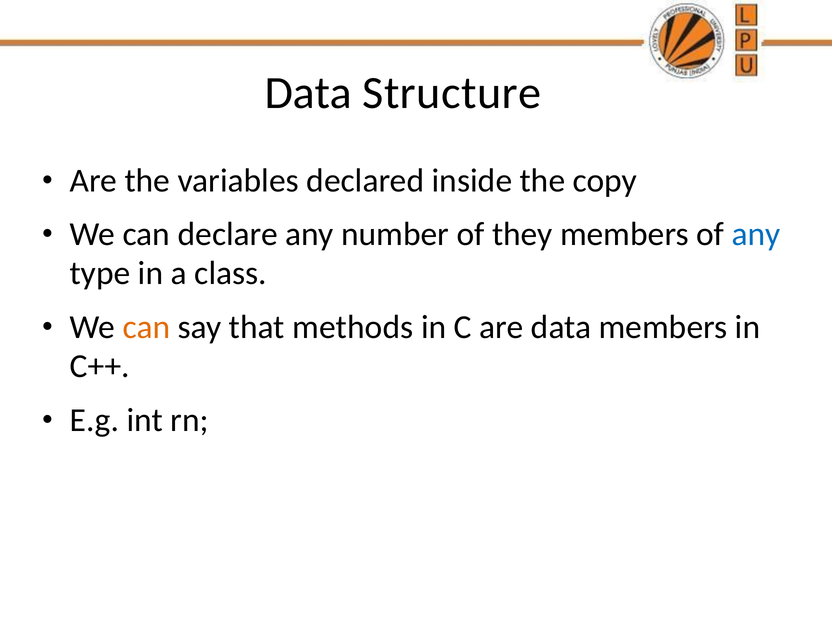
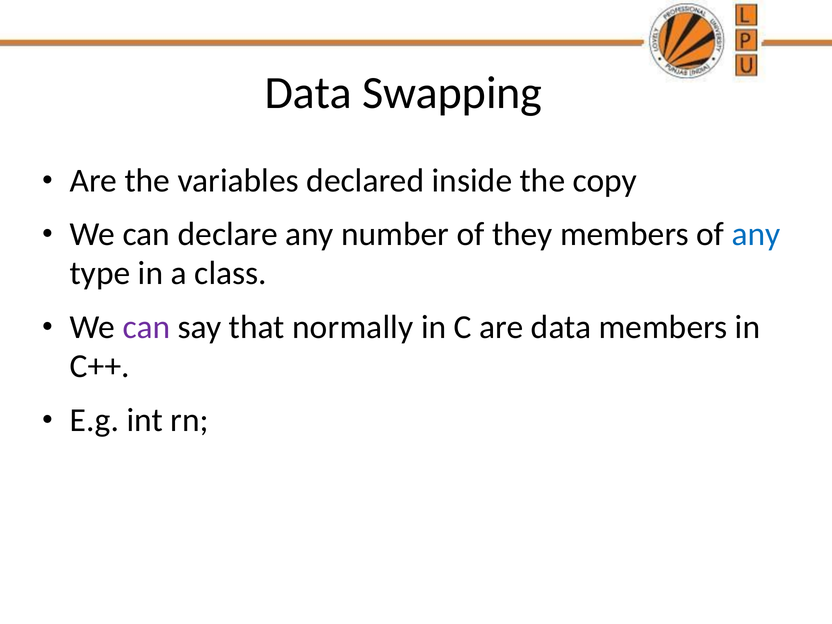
Structure: Structure -> Swapping (452, 93)
can colour: orange -> purple (146, 327)
methods: methods -> normally (353, 327)
